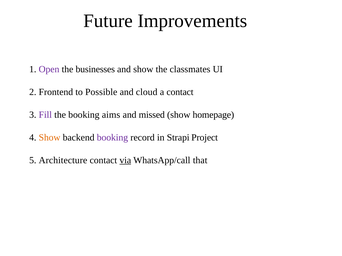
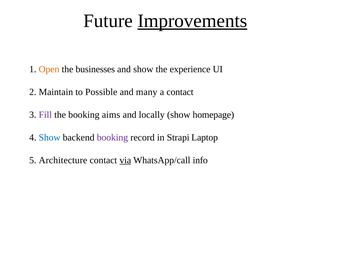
Improvements underline: none -> present (192, 21)
Open colour: purple -> orange (49, 69)
classmates: classmates -> experience (190, 69)
Frontend: Frontend -> Maintain (56, 92)
cloud: cloud -> many (147, 92)
missed: missed -> locally (152, 115)
Show colour: orange -> blue (50, 138)
Project: Project -> Laptop (205, 138)
that: that -> info (200, 161)
